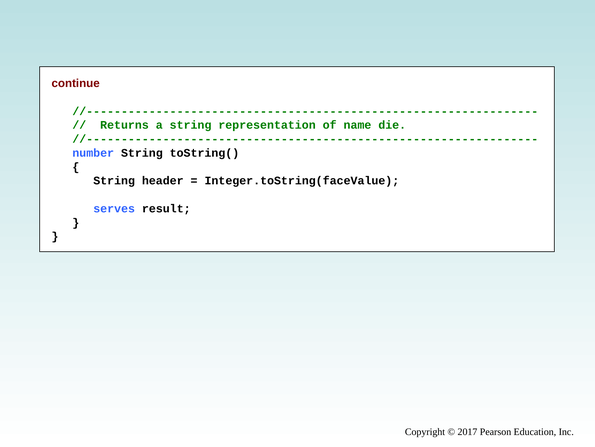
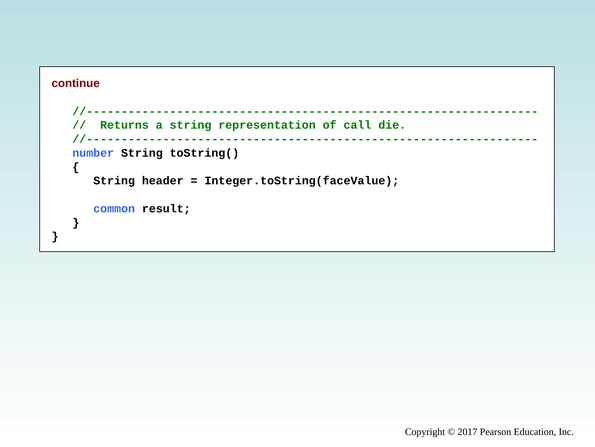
name: name -> call (357, 125)
serves: serves -> common (114, 208)
